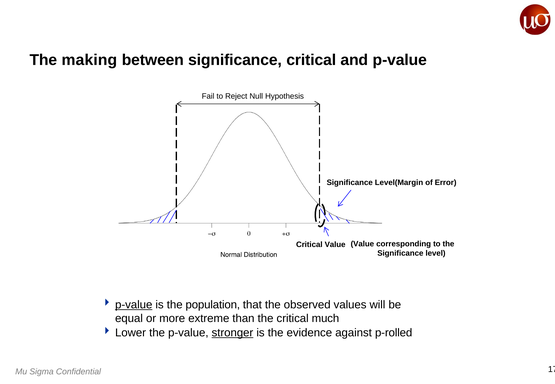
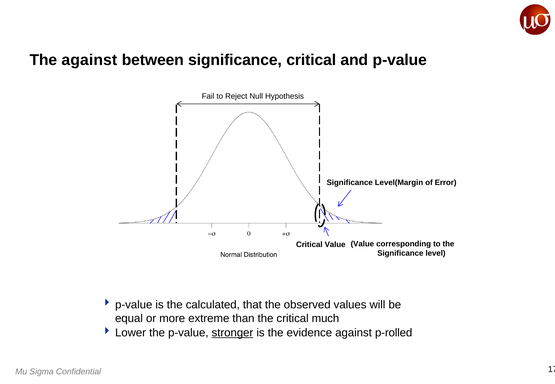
The making: making -> against (89, 60)
p-value underline: present -> none (134, 305)
population: population -> calculated (213, 305)
